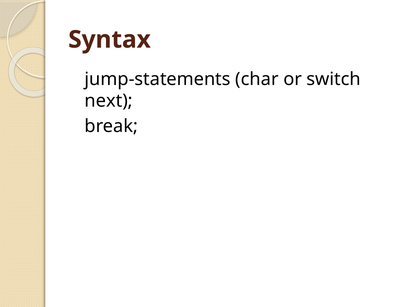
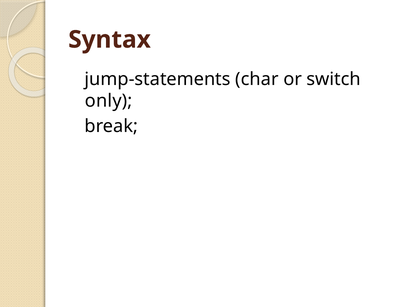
next: next -> only (109, 101)
